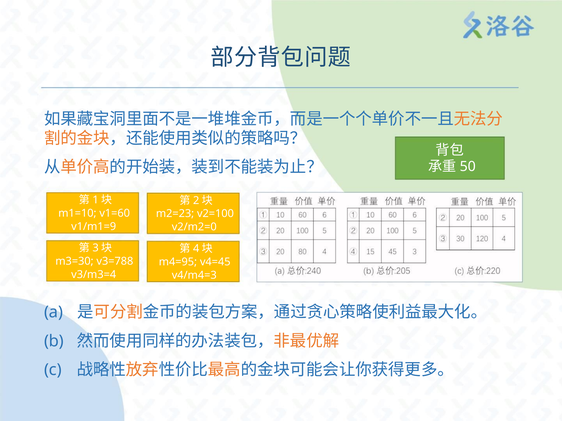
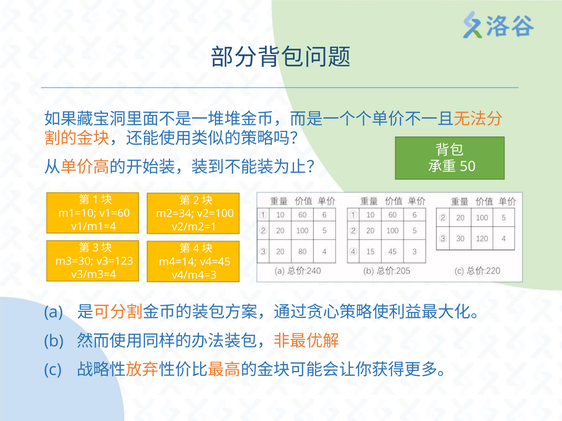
m2=23: m2=23 -> m2=34 (175, 214)
v1/m1=9: v1/m1=9 -> v1/m1=4 (94, 227)
v2/m2=0: v2/m2=0 -> v2/m2=1 (194, 227)
v3=788: v3=788 -> v3=123 (115, 262)
m4=95: m4=95 -> m4=14 (178, 262)
